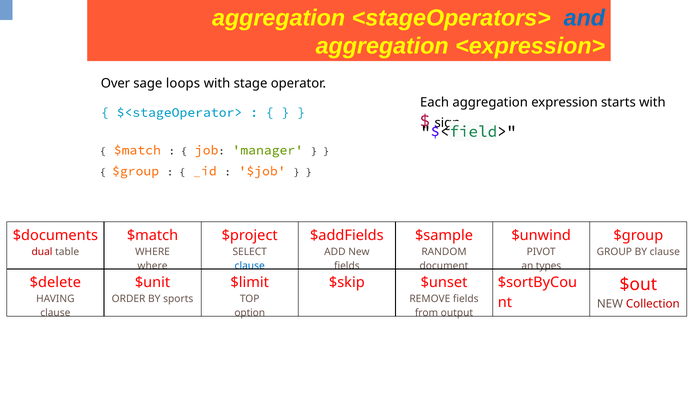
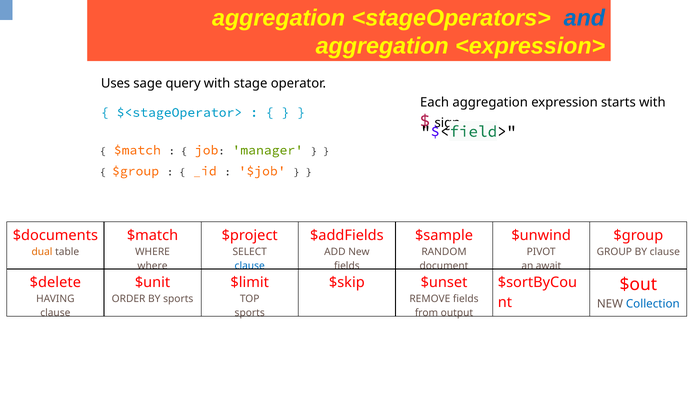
Over: Over -> Uses (115, 83)
loops: loops -> query (183, 83)
dual colour: red -> orange (42, 252)
types: types -> await (549, 266)
Collection colour: red -> blue (653, 304)
option: option -> sports (250, 313)
